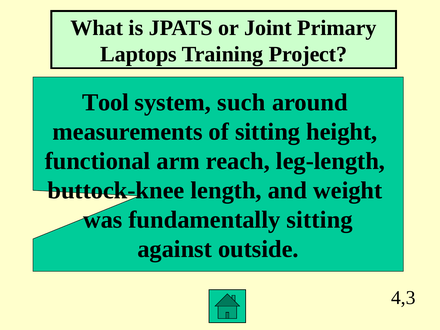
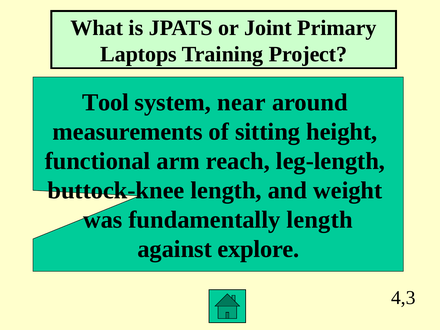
such: such -> near (241, 103)
fundamentally sitting: sitting -> length (320, 220)
outside: outside -> explore (258, 249)
